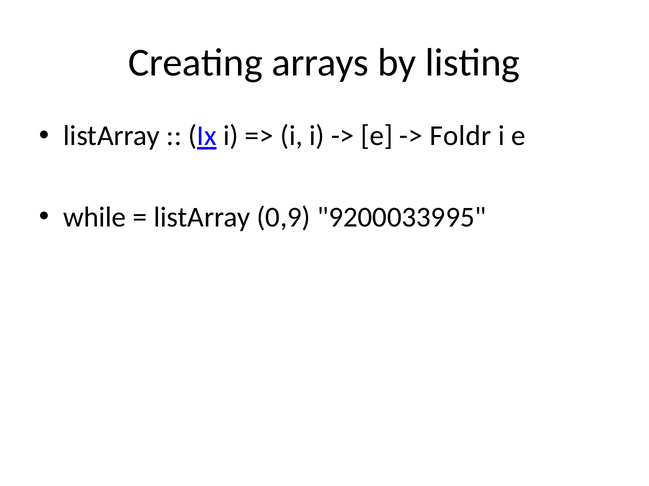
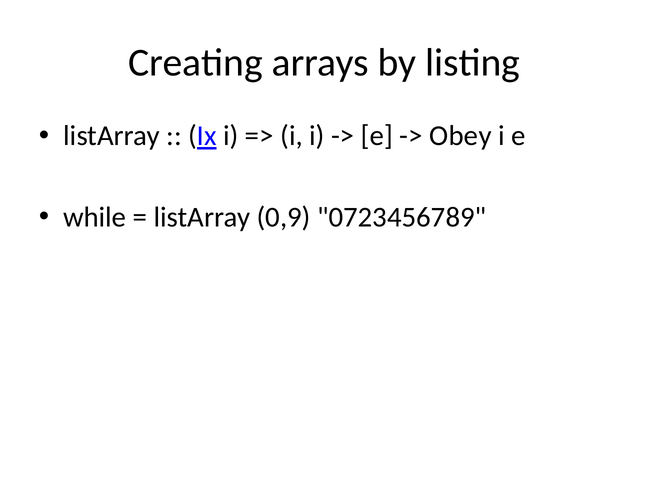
Foldr: Foldr -> Obey (460, 136)
9200033995: 9200033995 -> 0723456789 (402, 218)
